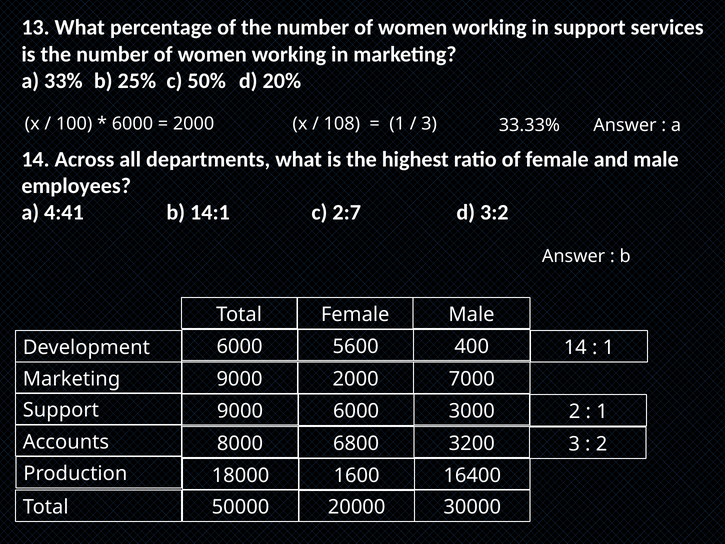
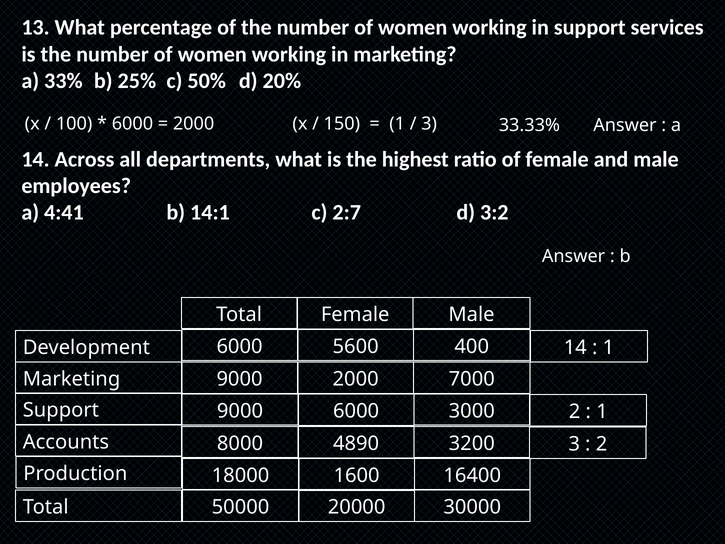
108: 108 -> 150 (342, 124)
6800: 6800 -> 4890 (356, 443)
